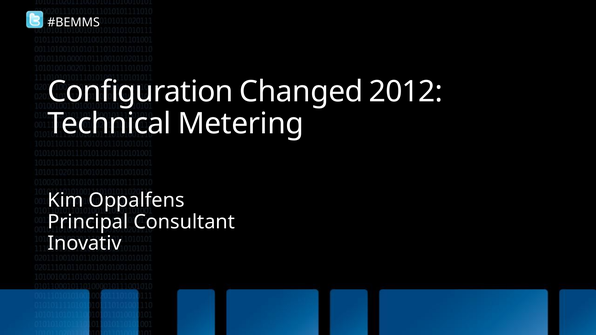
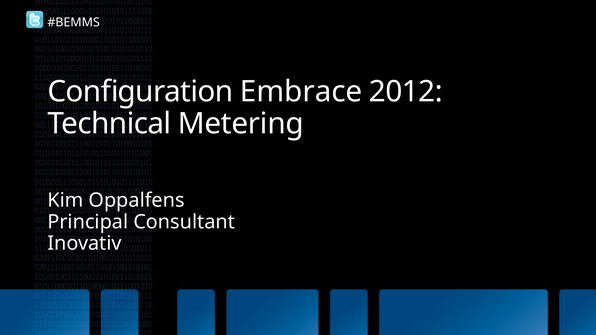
Changed: Changed -> Embrace (301, 92)
